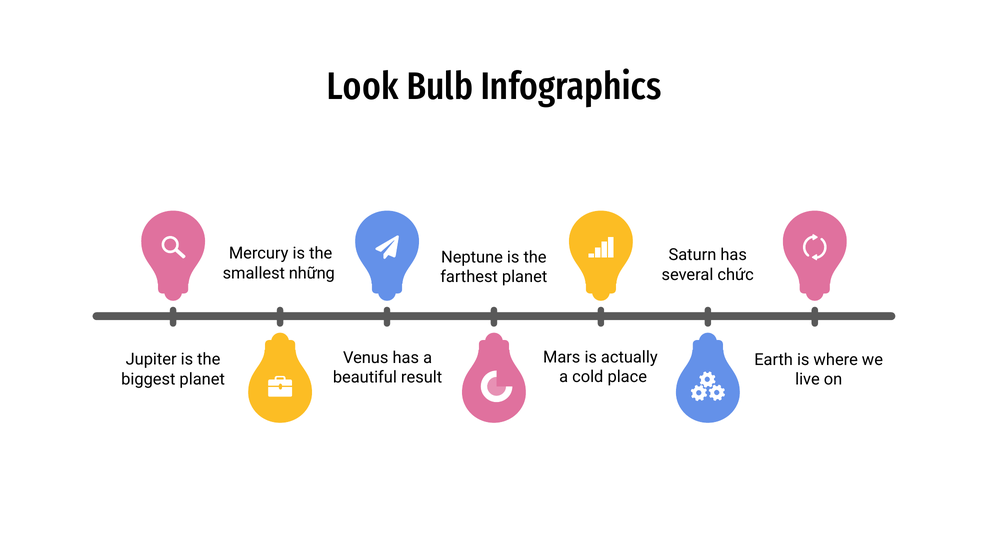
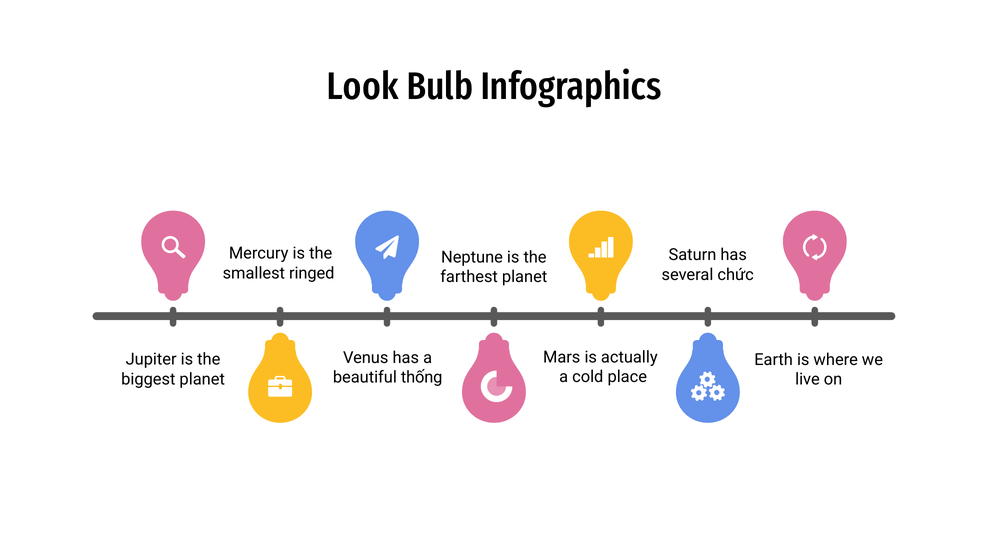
những: những -> ringed (312, 273)
result: result -> thống (422, 377)
